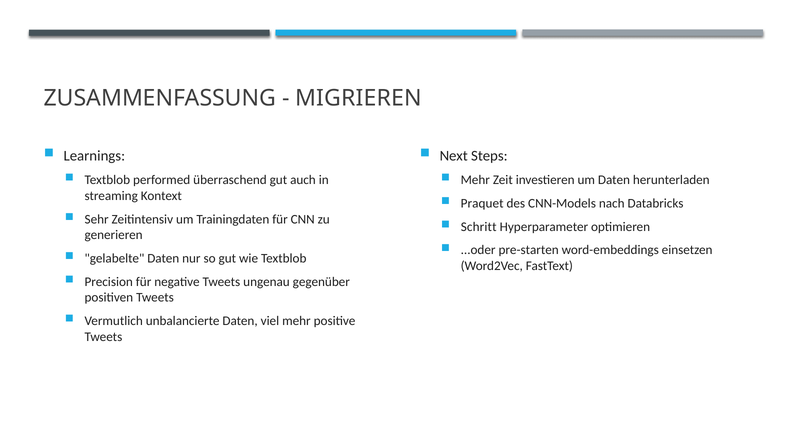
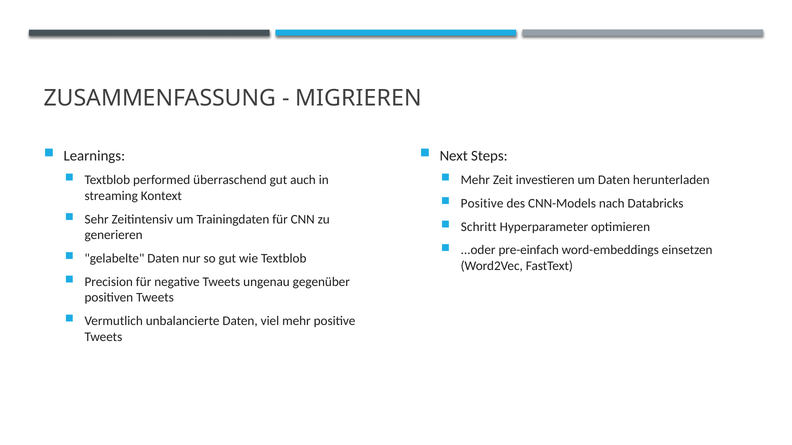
Praquet: Praquet -> Positive (482, 204)
pre-starten: pre-starten -> pre-einfach (529, 250)
